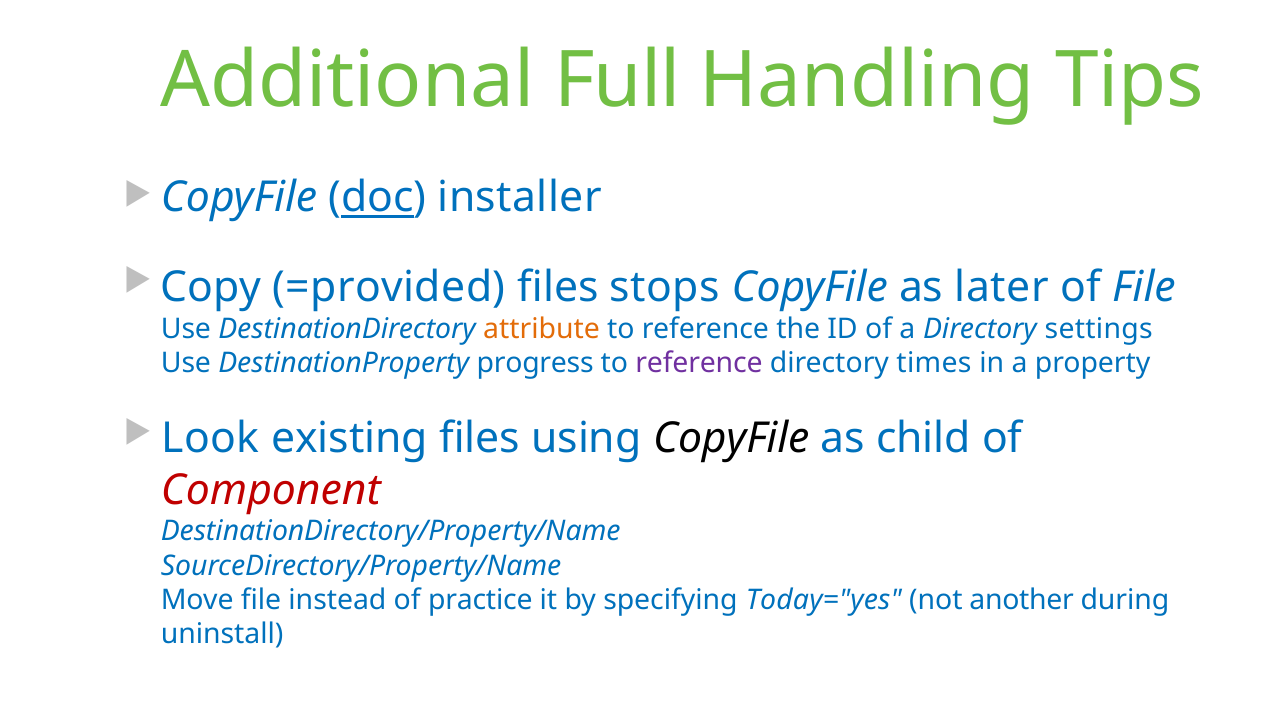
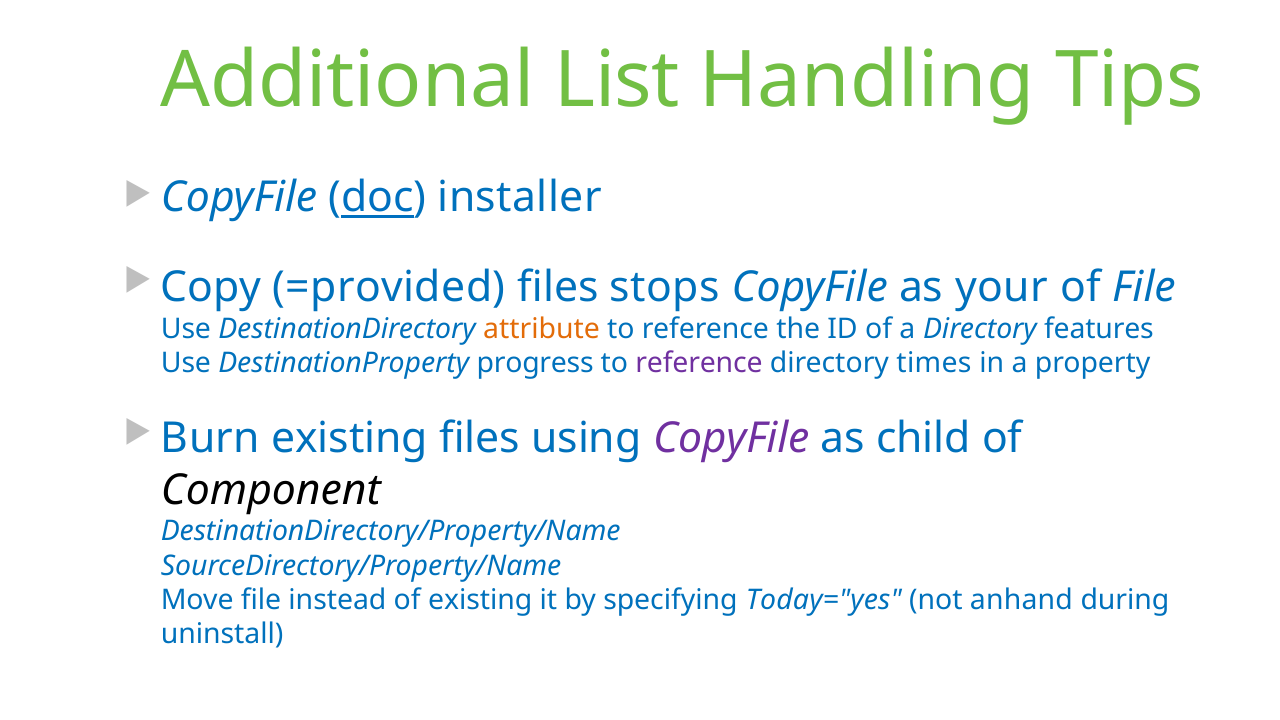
Full: Full -> List (617, 81)
later: later -> your (1002, 287)
settings: settings -> features (1099, 329)
Look: Look -> Burn (211, 439)
CopyFile colour: black -> purple (731, 439)
Component colour: red -> black (271, 490)
of practice: practice -> existing (480, 600)
another: another -> anhand (1021, 600)
